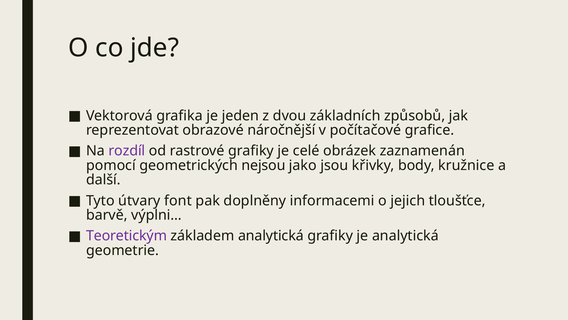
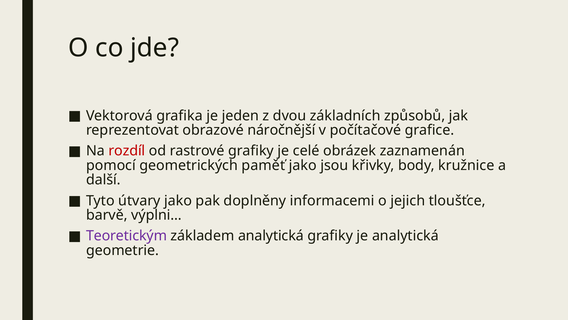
rozdíl colour: purple -> red (127, 151)
nejsou: nejsou -> paměť (263, 165)
útvary font: font -> jako (178, 200)
